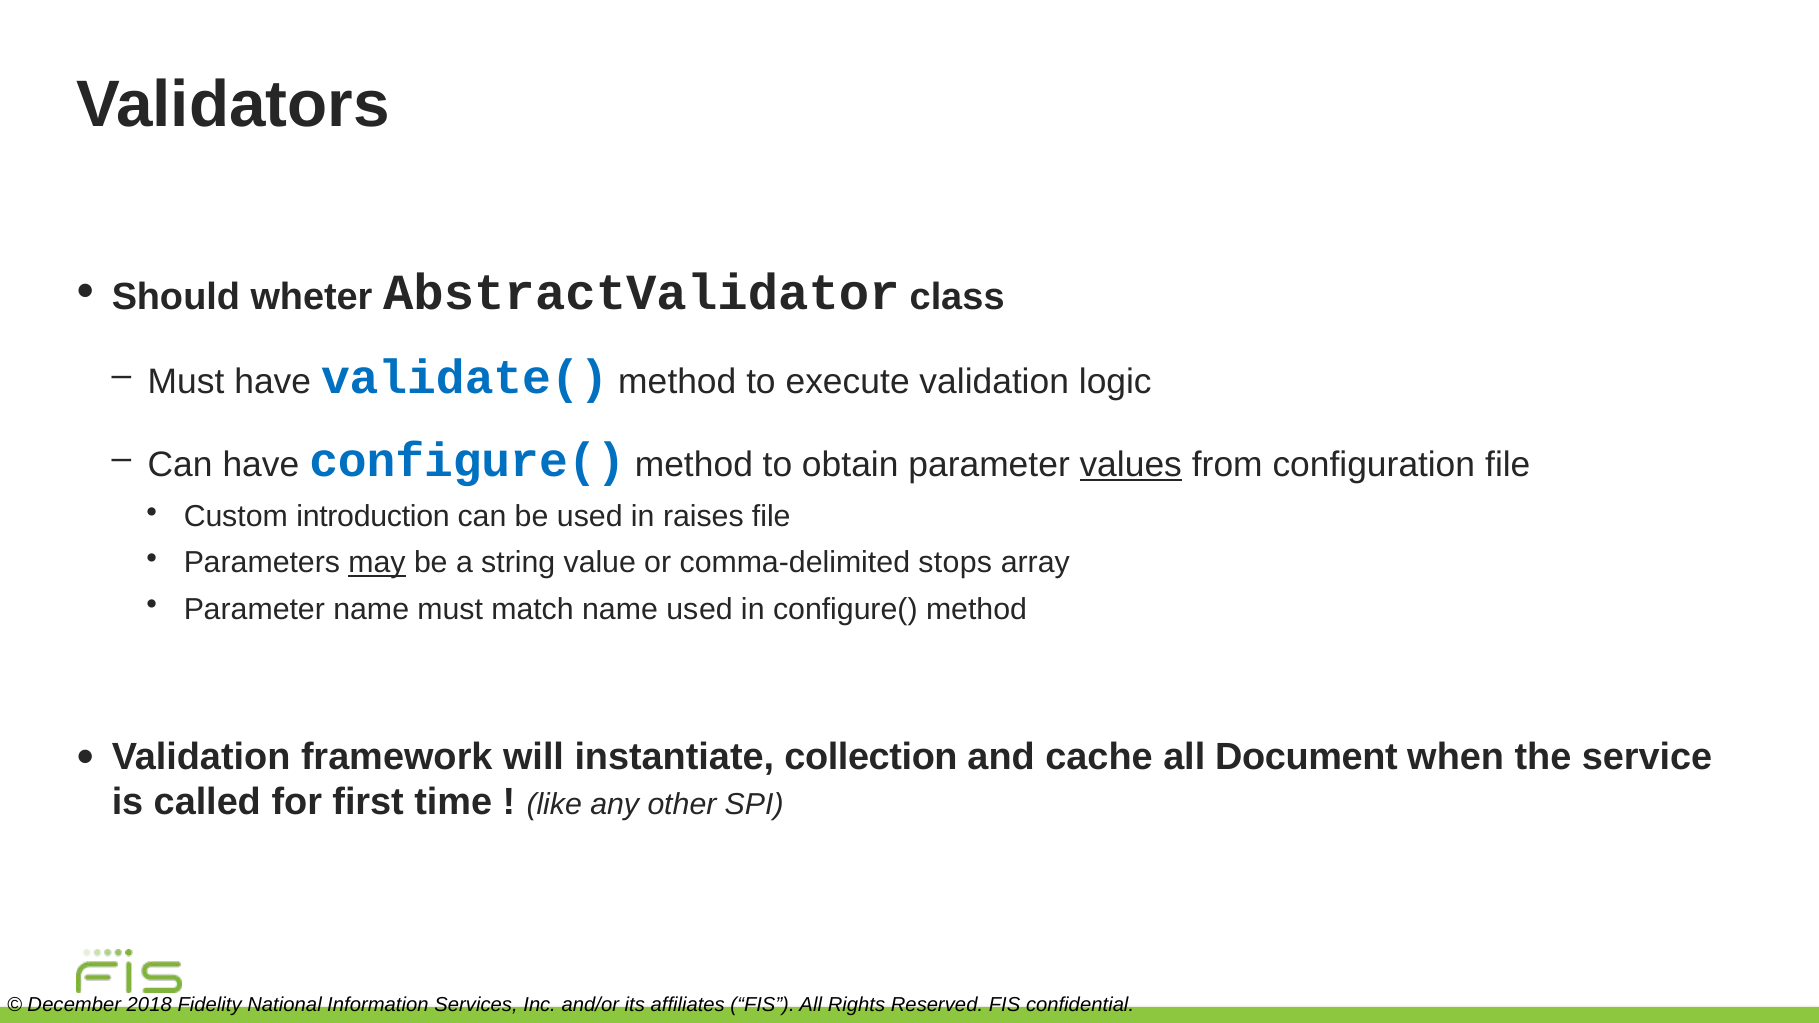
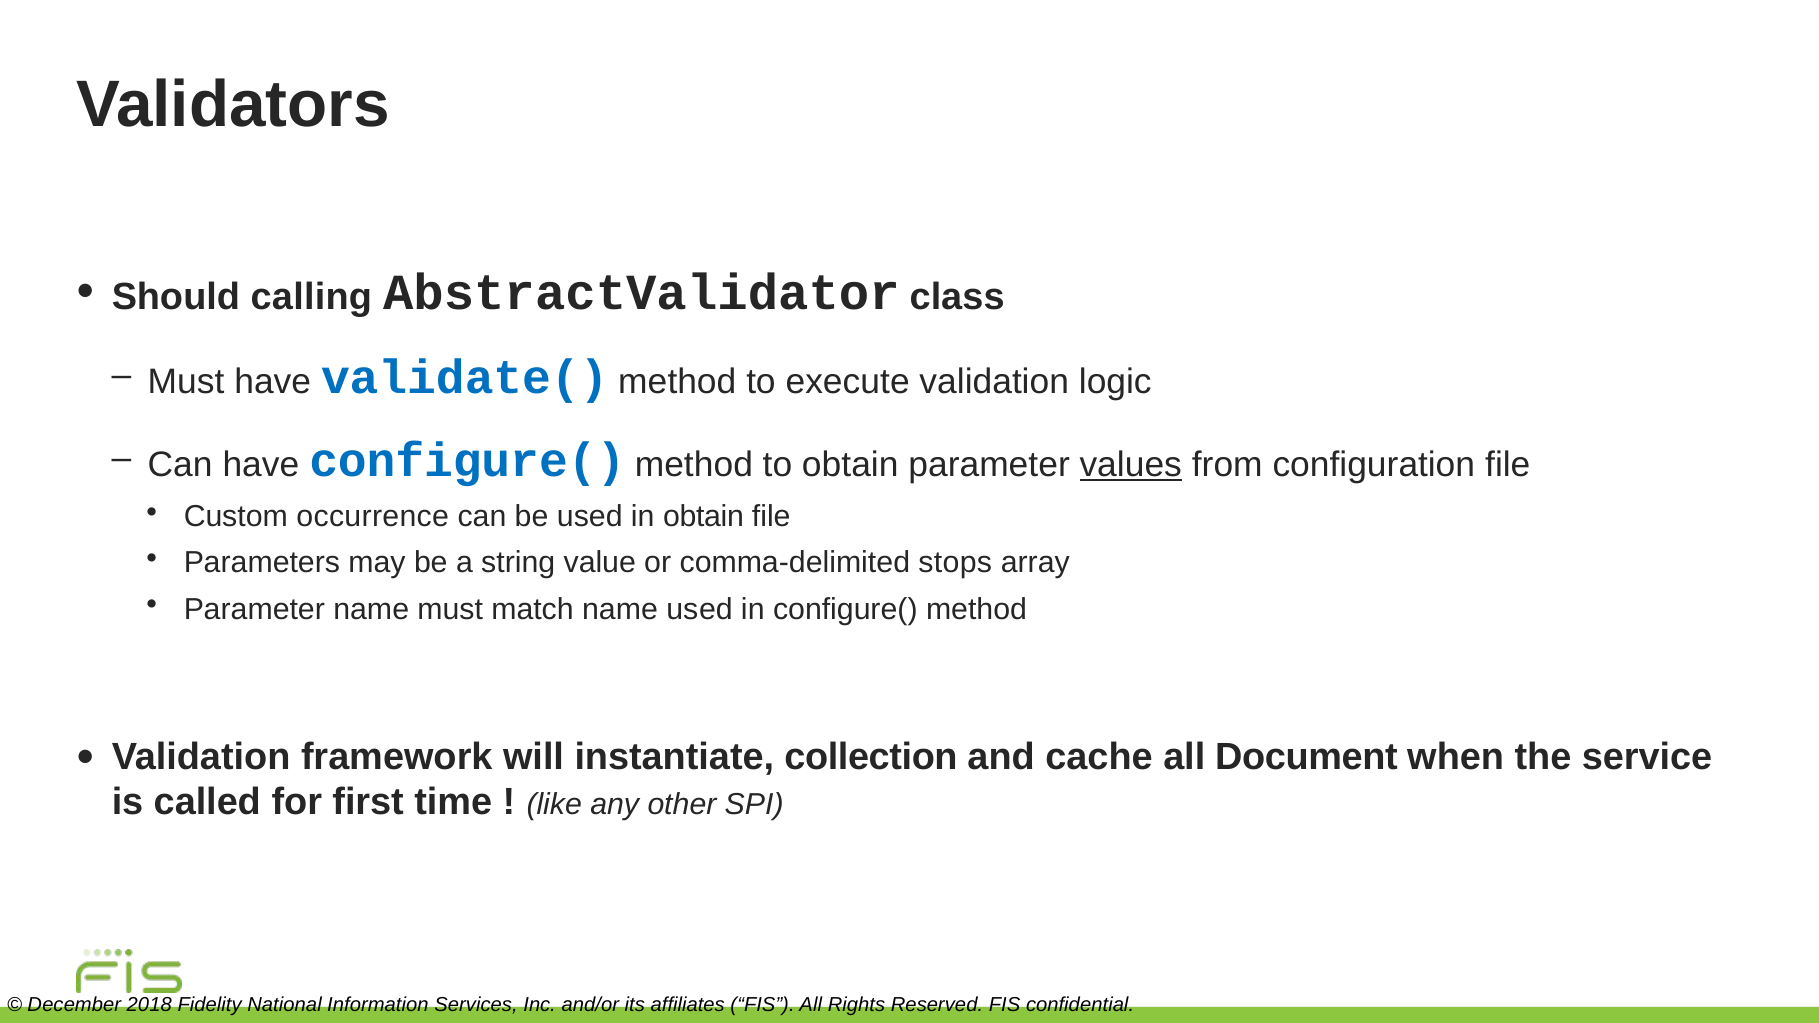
wheter: wheter -> calling (311, 297)
introduction: introduction -> occurrence (373, 517)
in raises: raises -> obtain (703, 517)
may underline: present -> none (377, 563)
